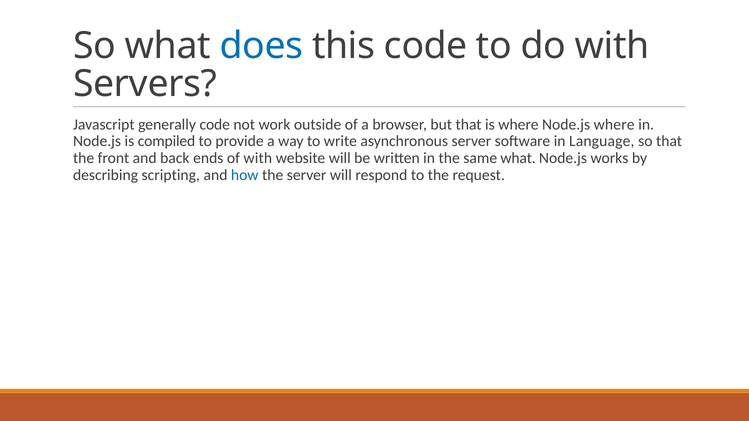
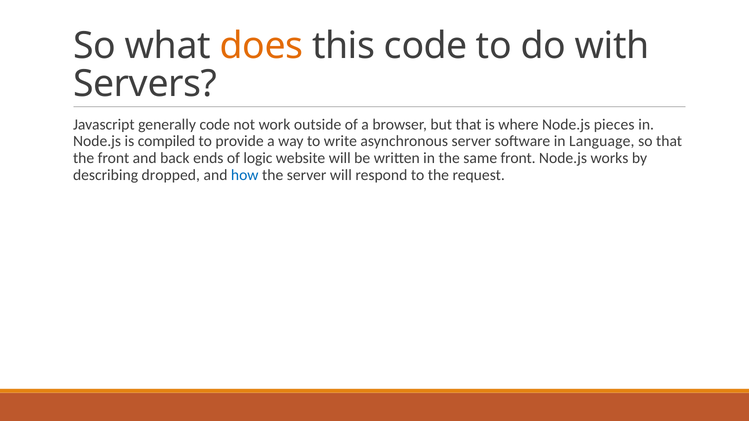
does colour: blue -> orange (262, 46)
Node.js where: where -> pieces (614, 125)
of with: with -> logic (258, 158)
same what: what -> front (518, 158)
scripting: scripting -> dropped (171, 175)
